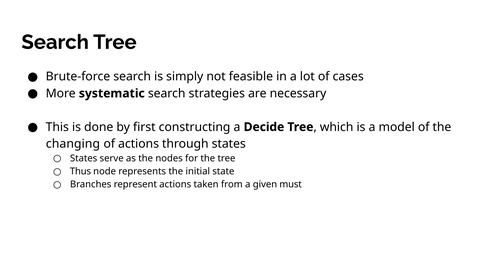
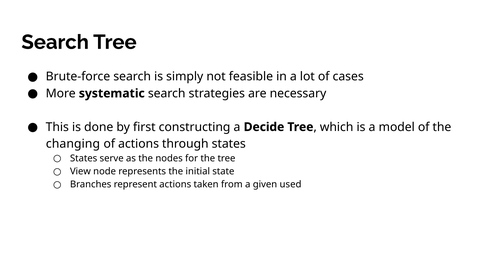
Thus: Thus -> View (80, 171)
must: must -> used (291, 184)
